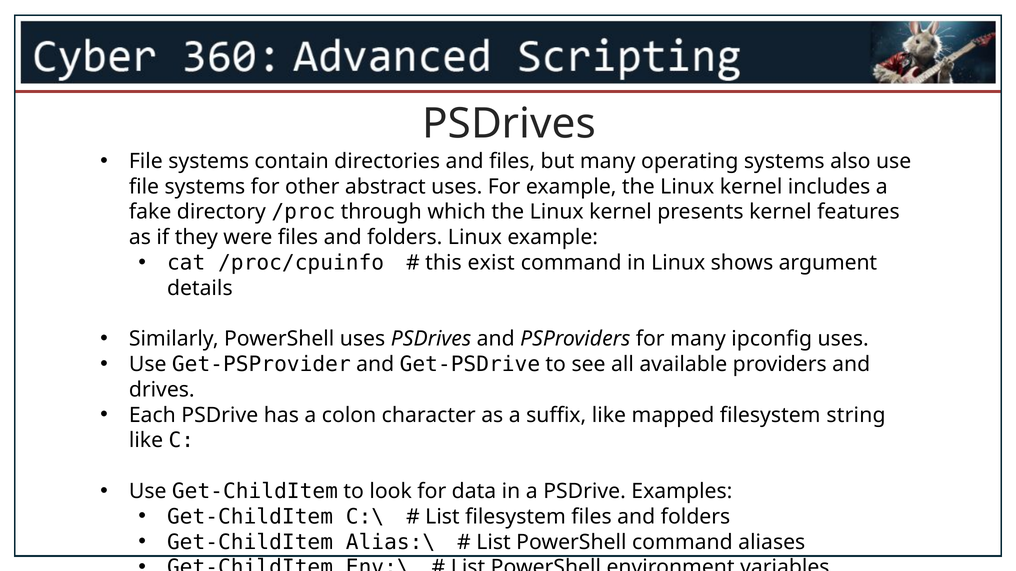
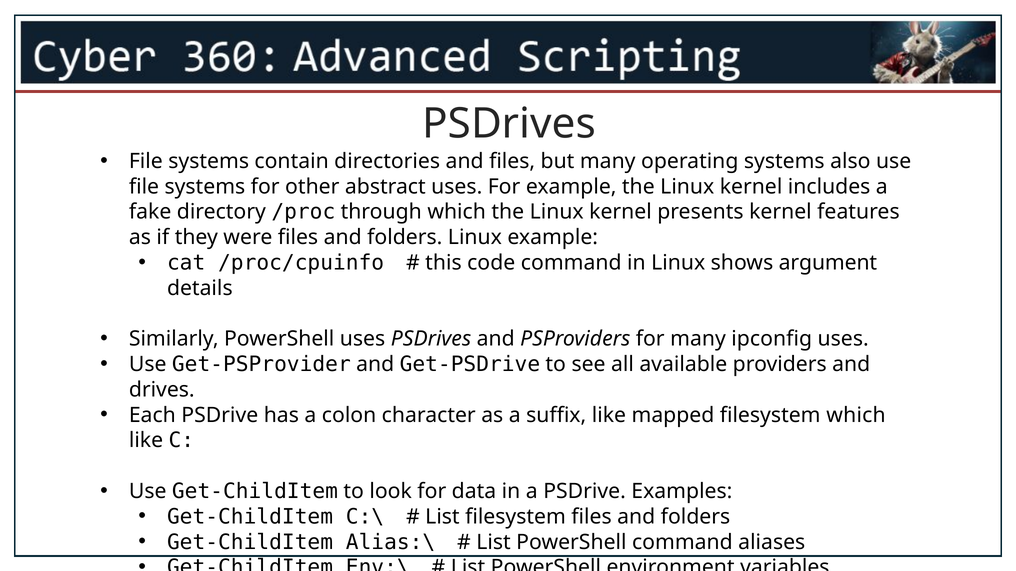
exist: exist -> code (491, 263)
filesystem string: string -> which (856, 415)
